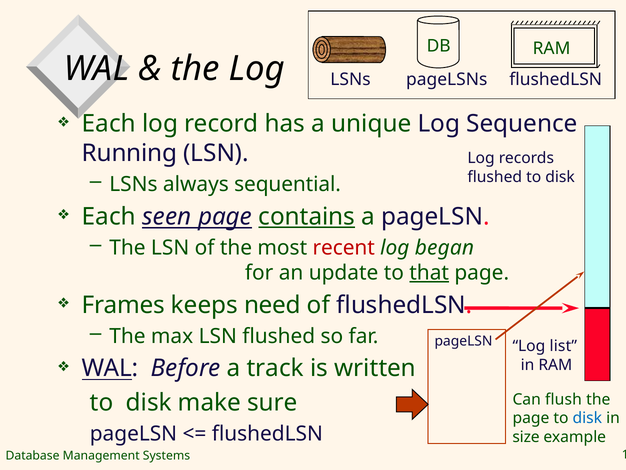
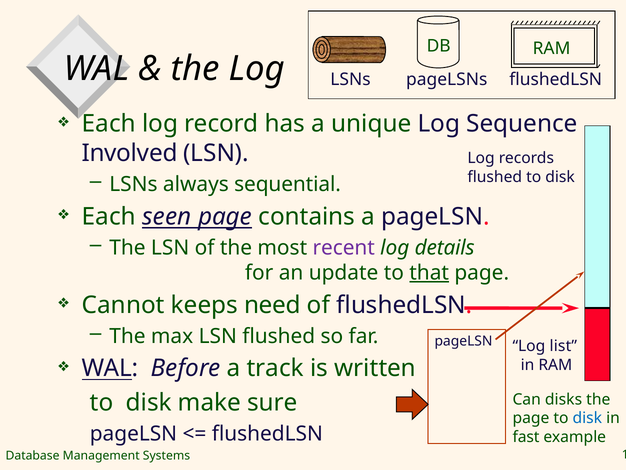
Running: Running -> Involved (130, 153)
contains underline: present -> none (307, 216)
recent colour: red -> purple (344, 247)
began: began -> details (445, 247)
Frames: Frames -> Cannot (123, 305)
flush: flush -> disks (564, 399)
size: size -> fast (526, 437)
